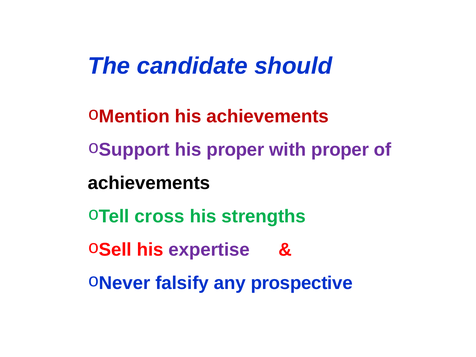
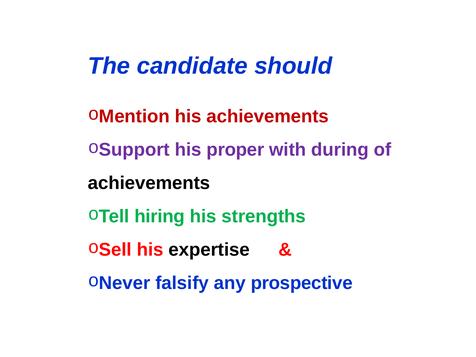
with proper: proper -> during (340, 150)
cross: cross -> hiring (160, 216)
expertise colour: purple -> black (209, 250)
